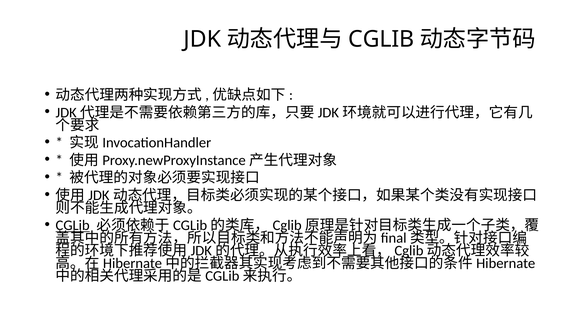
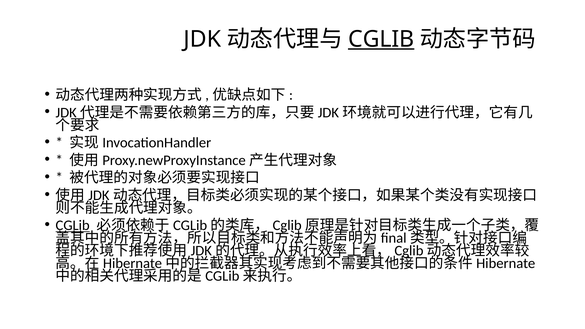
CGLIB underline: none -> present (381, 39)
